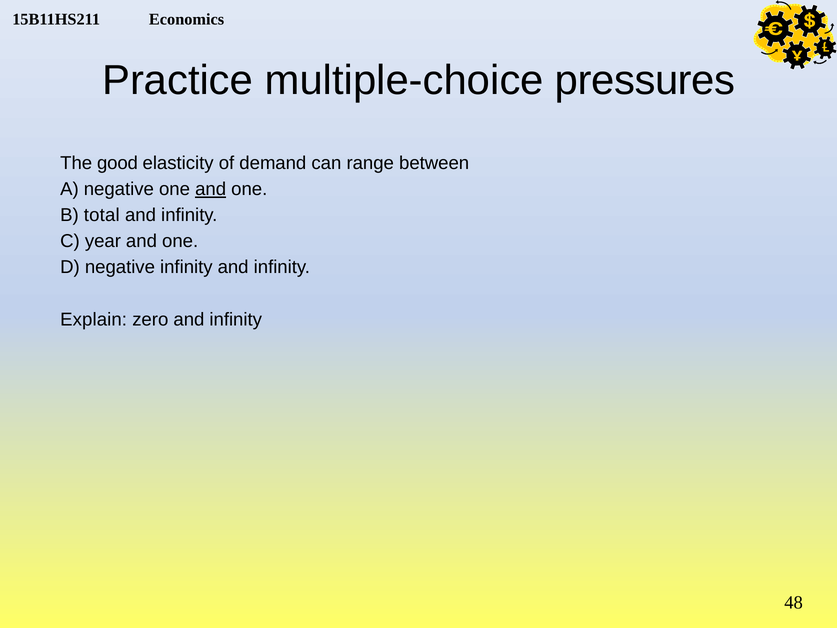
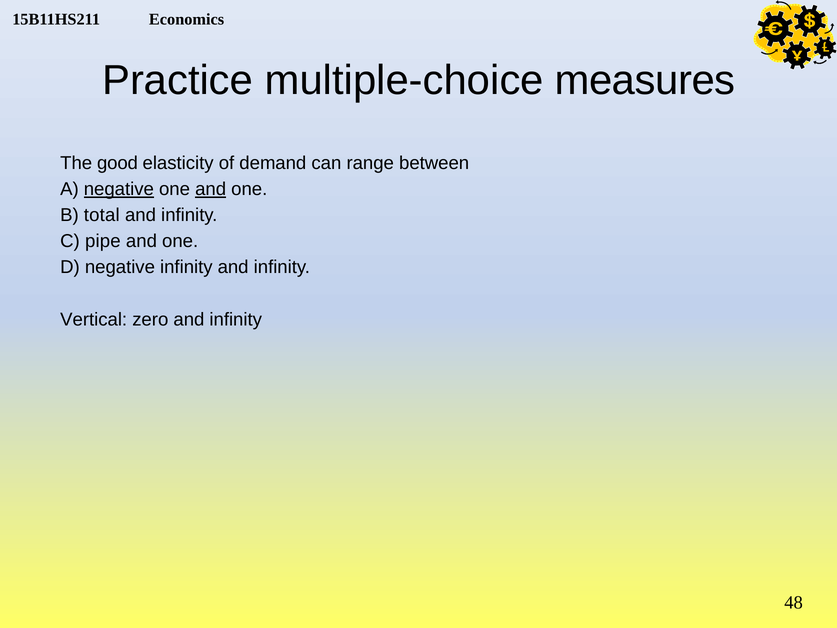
pressures: pressures -> measures (645, 80)
negative underline: none -> present (119, 189)
year: year -> pipe (103, 241)
Explain: Explain -> Vertical (94, 319)
